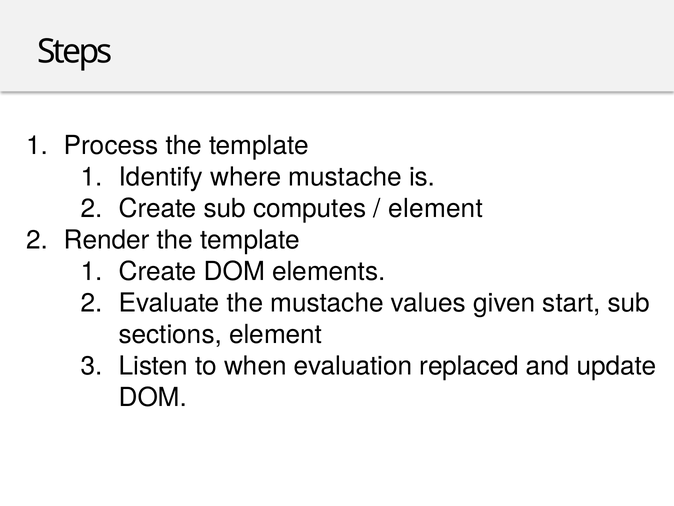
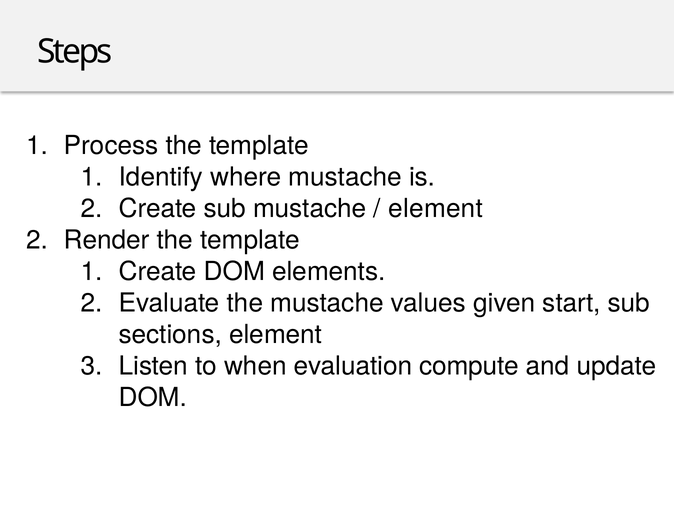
sub computes: computes -> mustache (310, 208)
replaced: replaced -> compute (469, 366)
